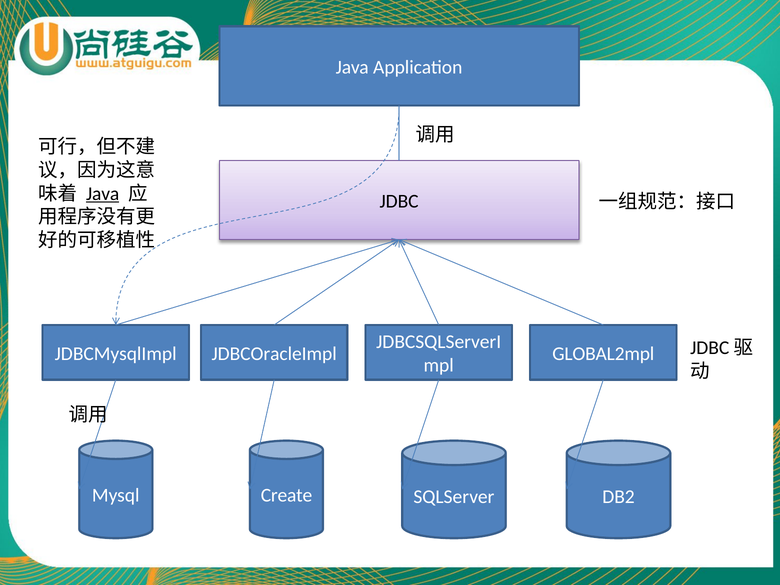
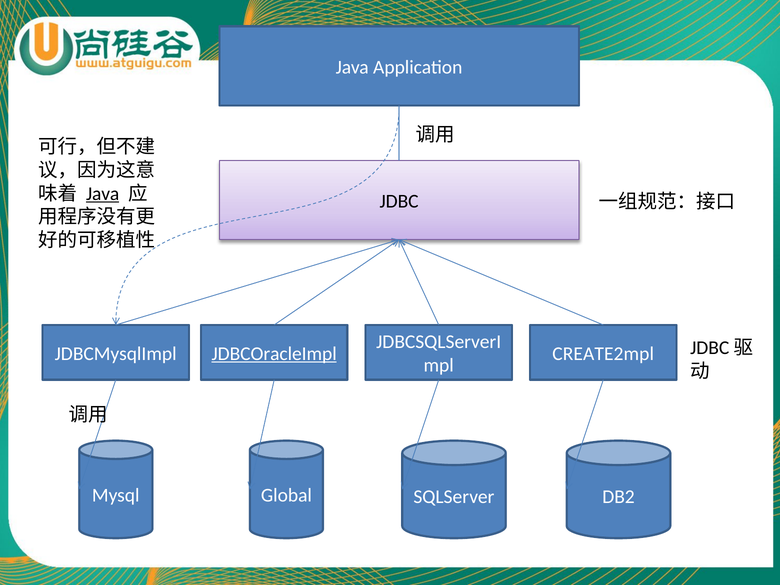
JDBCOracleImpl underline: none -> present (274, 354)
GLOBAL2mpl: GLOBAL2mpl -> CREATE2mpl (603, 354)
Create: Create -> Global (286, 495)
